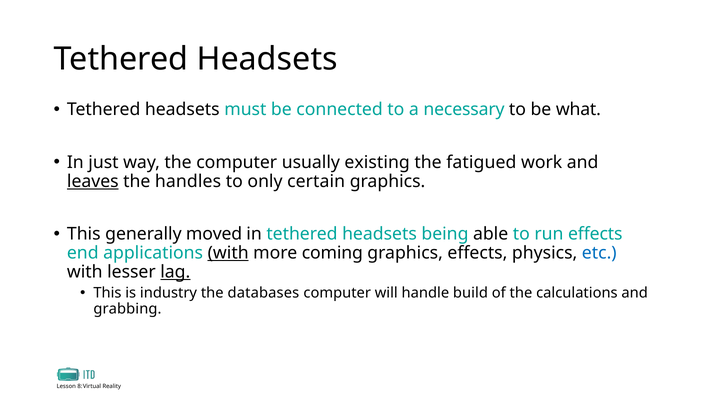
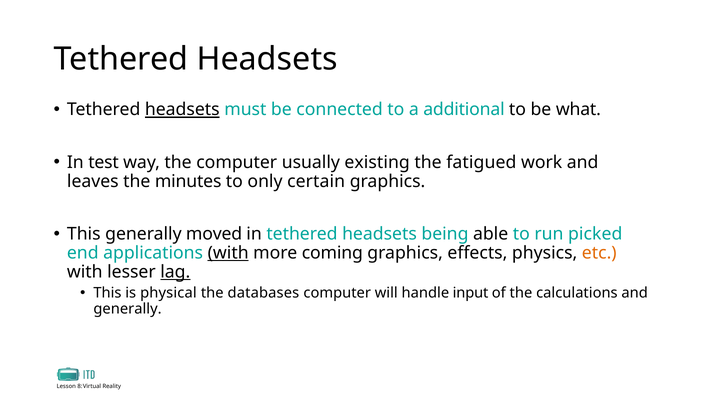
headsets underline: none -> present (182, 110)
necessary: necessary -> additional (464, 110)
just: just -> test (104, 163)
leaves underline: present -> none (93, 182)
handles: handles -> minutes (188, 182)
run effects: effects -> picked (595, 234)
etc colour: blue -> orange (599, 253)
industry: industry -> physical (168, 294)
build: build -> input (471, 294)
grabbing: grabbing -> generally (128, 309)
